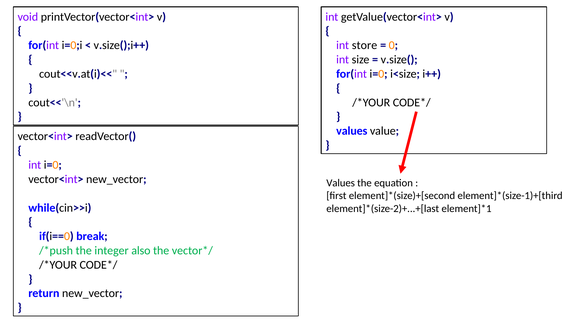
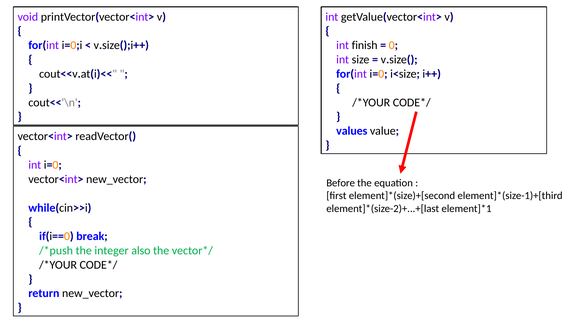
store: store -> finish (365, 45)
Values: Values -> Before (341, 183)
